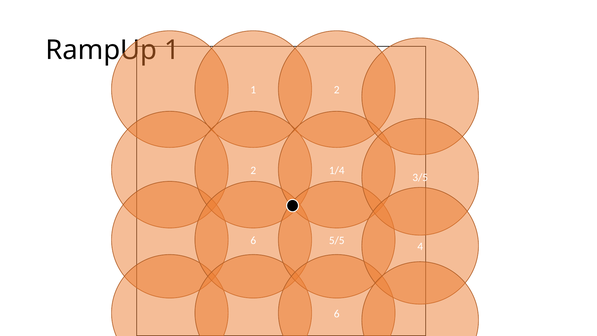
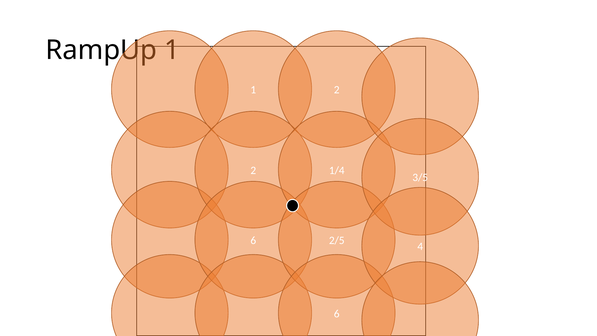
5/5: 5/5 -> 2/5 (337, 240)
